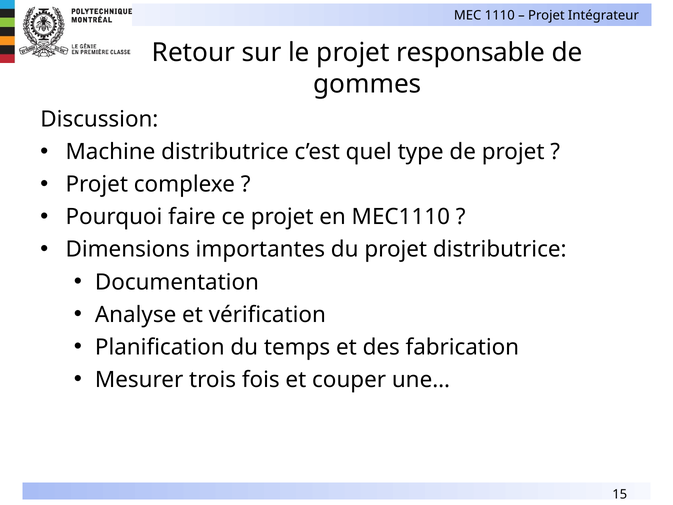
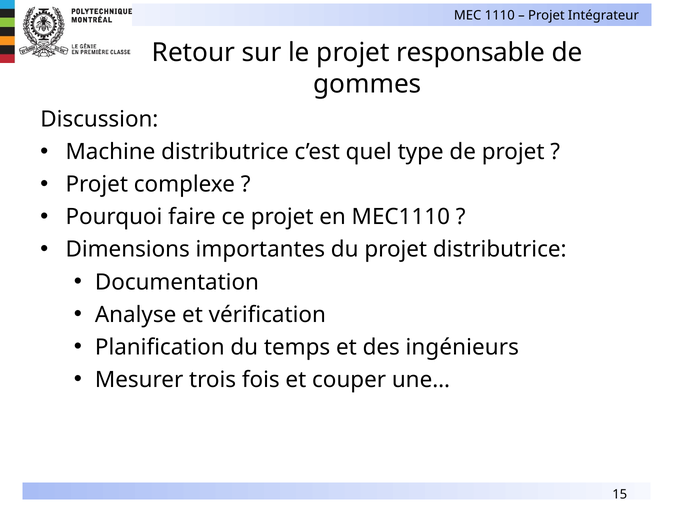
fabrication: fabrication -> ingénieurs (462, 347)
